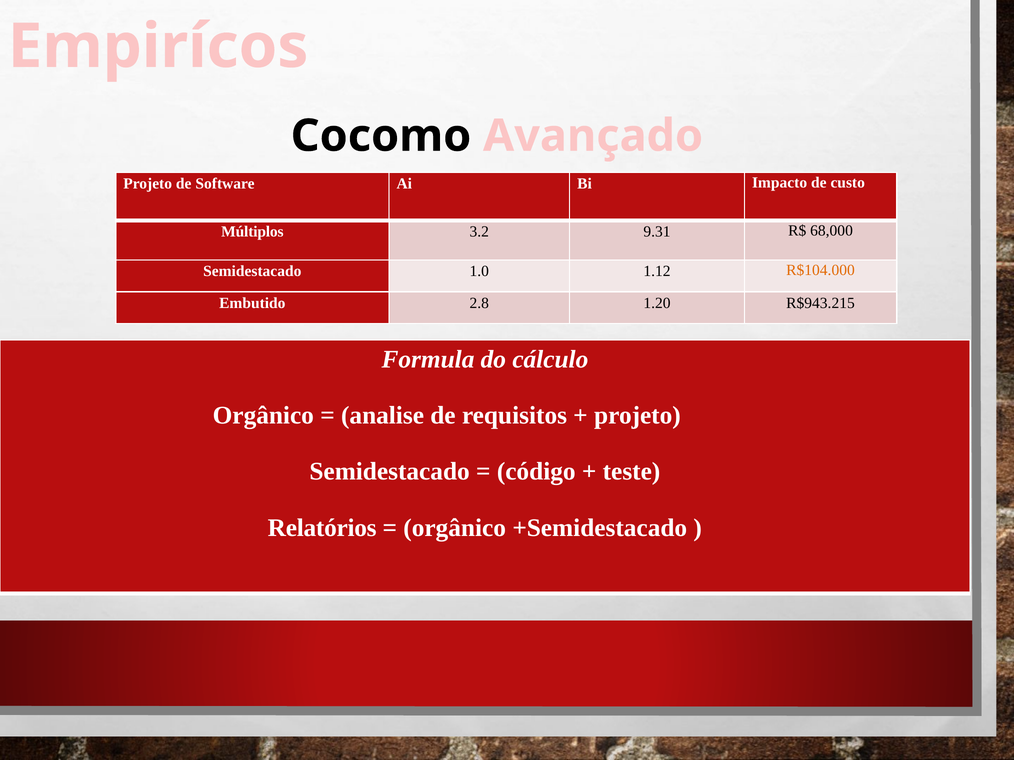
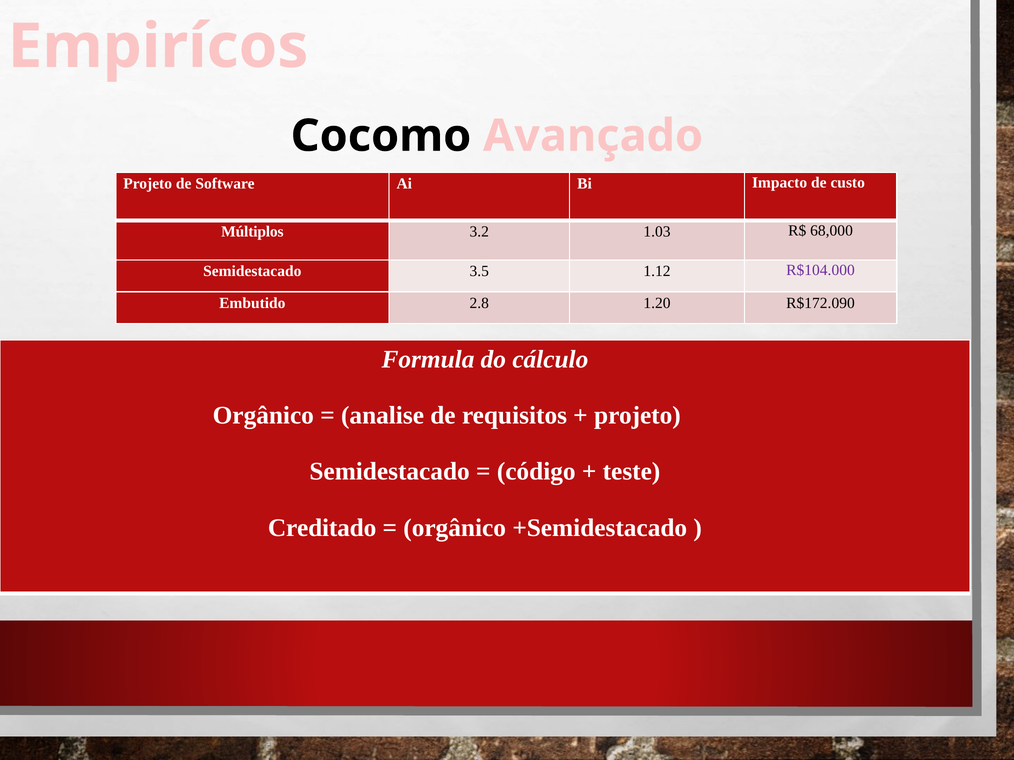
9.31: 9.31 -> 1.03 (657, 232)
1.0: 1.0 -> 3.5 (479, 272)
R$104.000 colour: orange -> purple (821, 270)
R$943.215: R$943.215 -> R$172.090 (821, 303)
Relatórios: Relatórios -> Creditado (322, 528)
